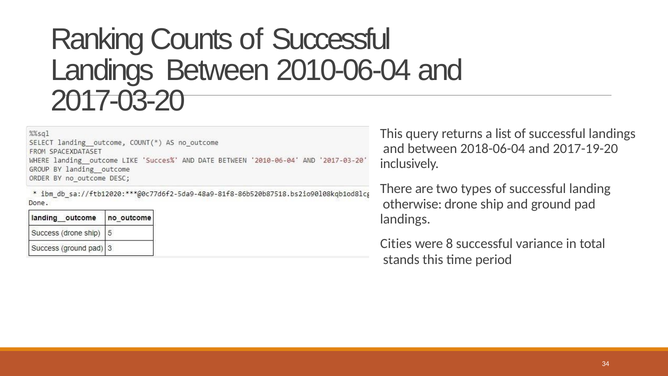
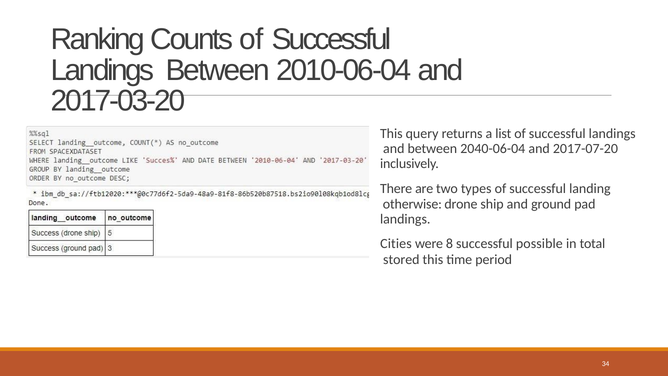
2018-06-04: 2018-06-04 -> 2040-06-04 (493, 149)
2017-19-20: 2017-19-20 -> 2017-07-20 (585, 149)
variance: variance -> possible (539, 243)
stands: stands -> stored (401, 259)
